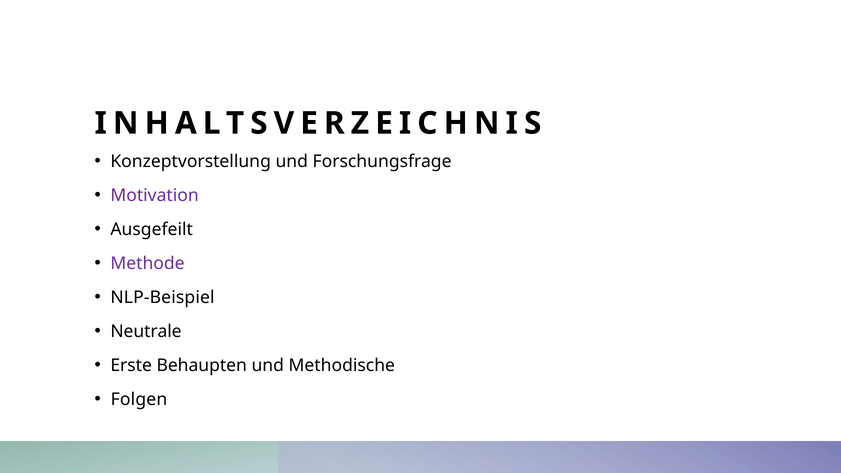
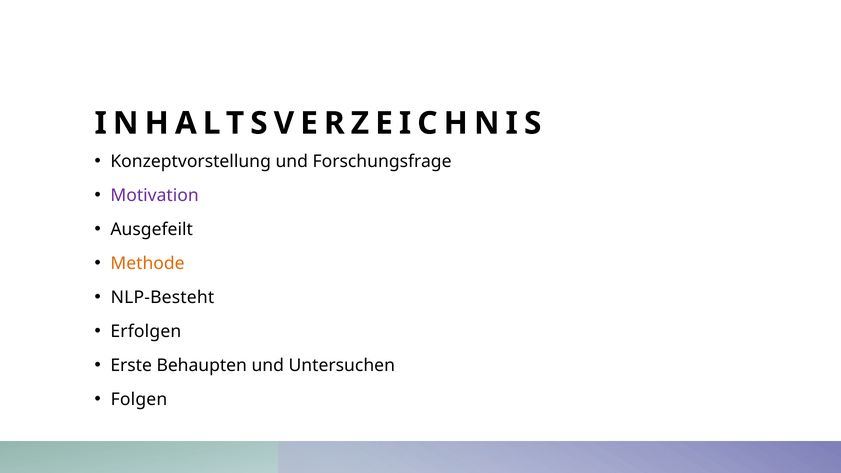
Methode colour: purple -> orange (148, 264)
NLP-Beispiel: NLP-Beispiel -> NLP-Besteht (162, 298)
Neutrale: Neutrale -> Erfolgen (146, 332)
Methodische: Methodische -> Untersuchen (342, 366)
